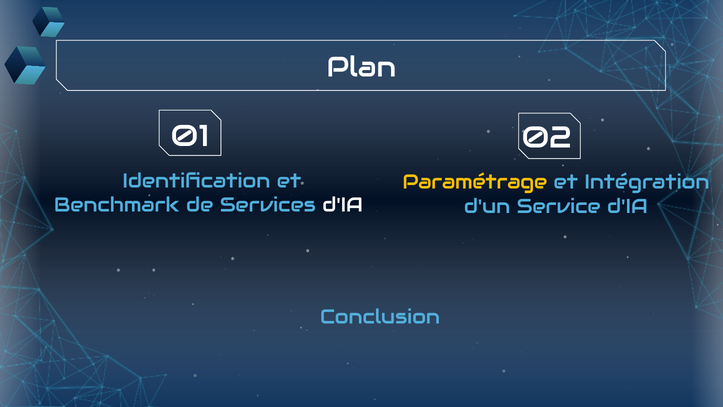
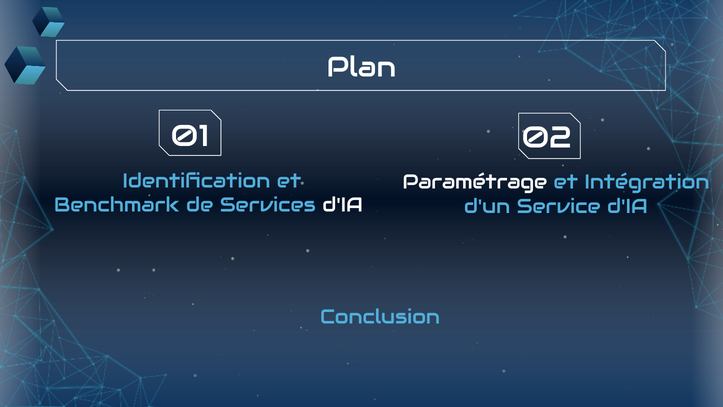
Paramétrage colour: yellow -> white (475, 182)
